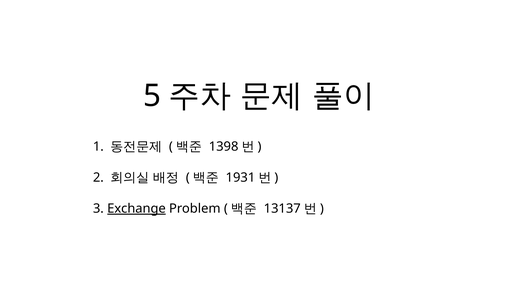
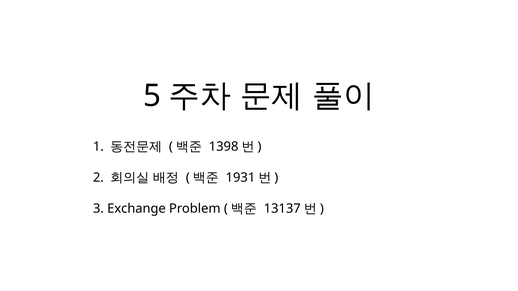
Exchange underline: present -> none (136, 209)
